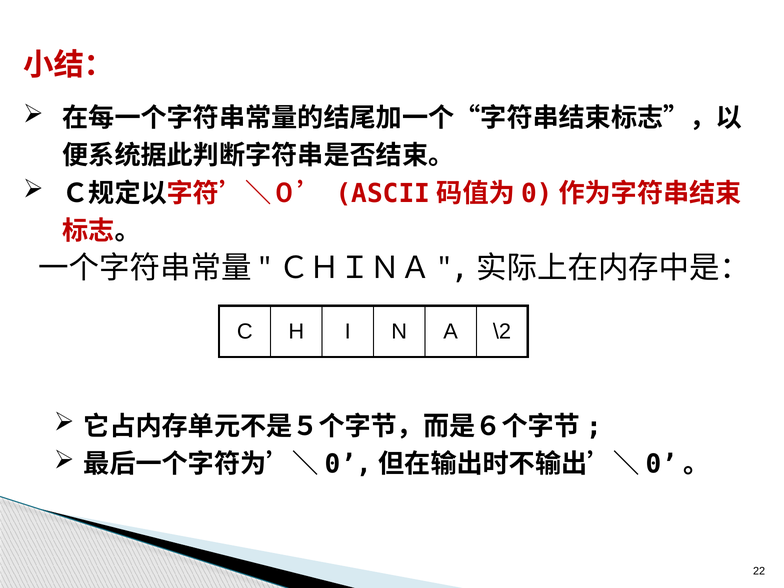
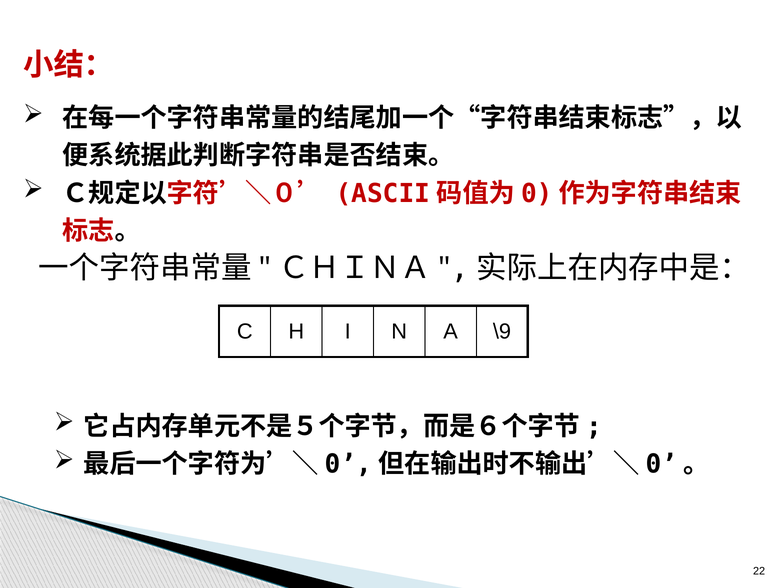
\2: \2 -> \9 (502, 332)
